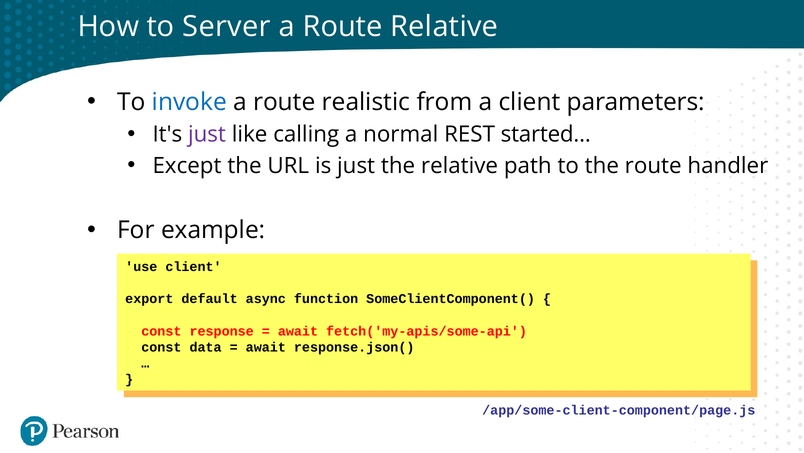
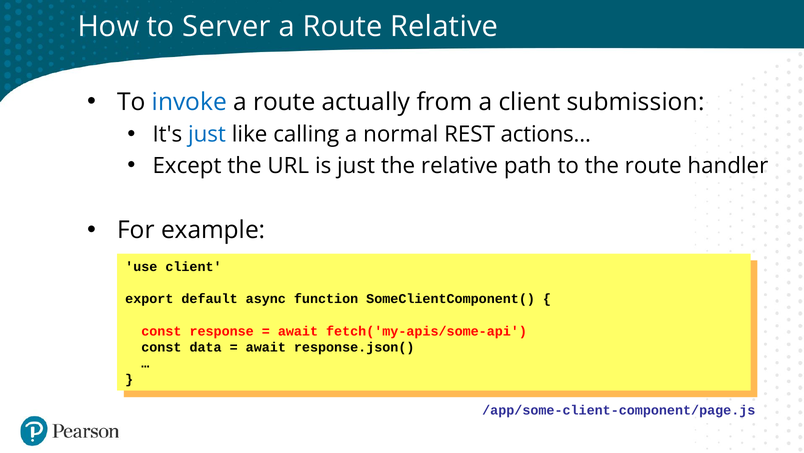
realistic: realistic -> actually (366, 102)
parameters: parameters -> submission (636, 102)
just colour: purple -> blue (207, 134)
started…: started… -> actions… (546, 134)
